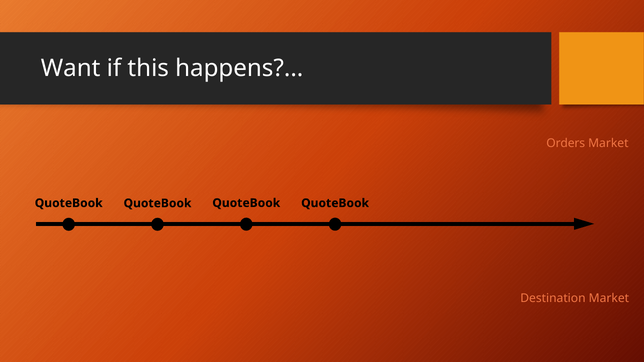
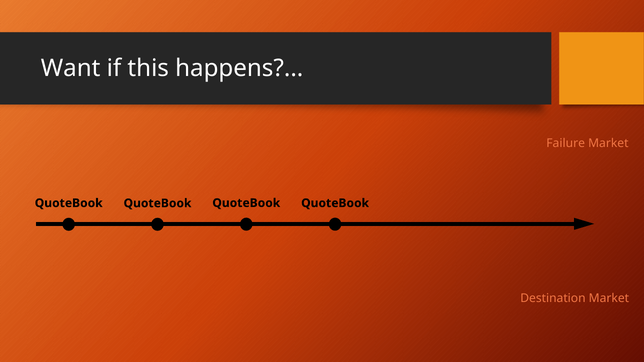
Orders: Orders -> Failure (566, 144)
